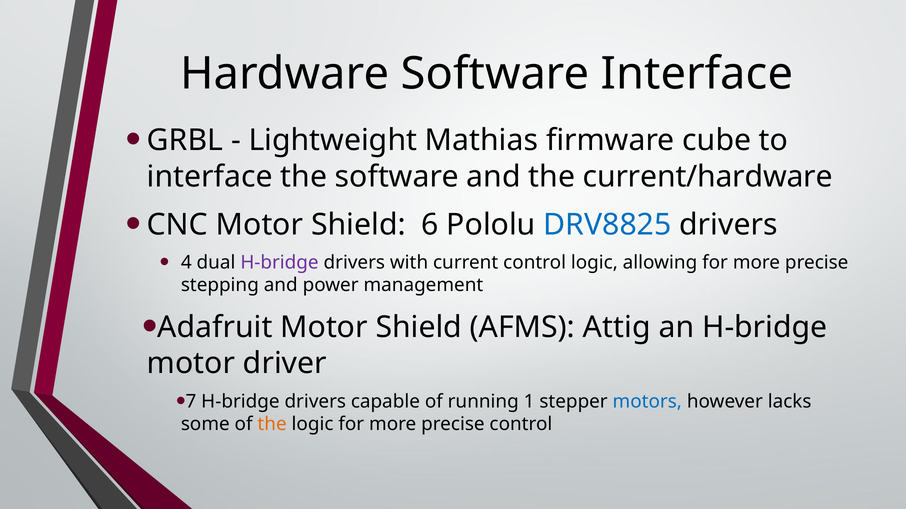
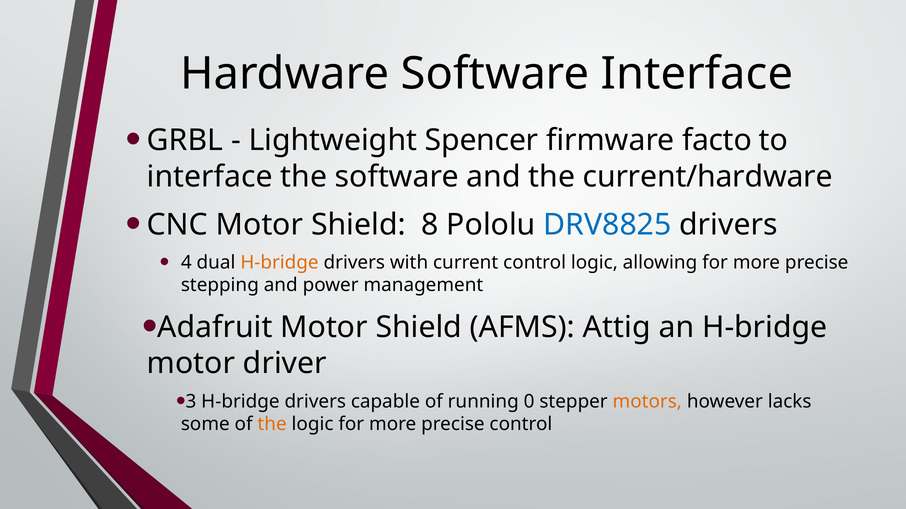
Mathias: Mathias -> Spencer (482, 141)
cube: cube -> facto (717, 141)
6: 6 -> 8 (430, 225)
H-bridge colour: purple -> orange (279, 263)
7: 7 -> 3 (191, 402)
1: 1 -> 0 (529, 402)
motors colour: blue -> orange (647, 402)
